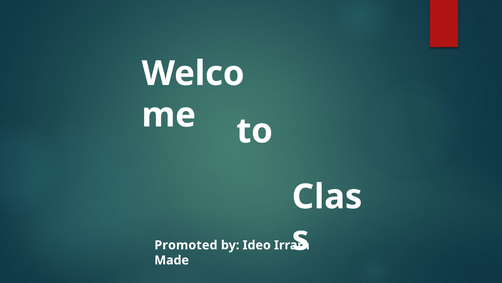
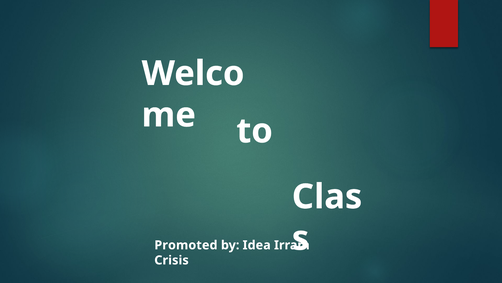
Ideo: Ideo -> Idea (257, 245)
Made: Made -> Crisis (172, 260)
